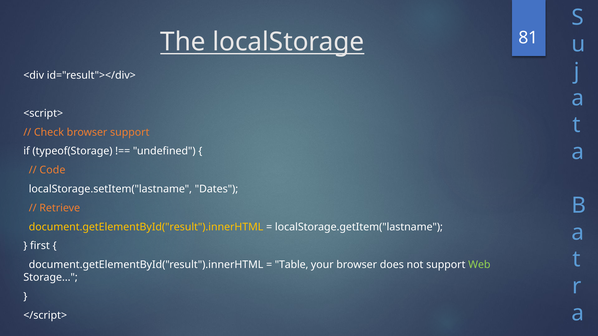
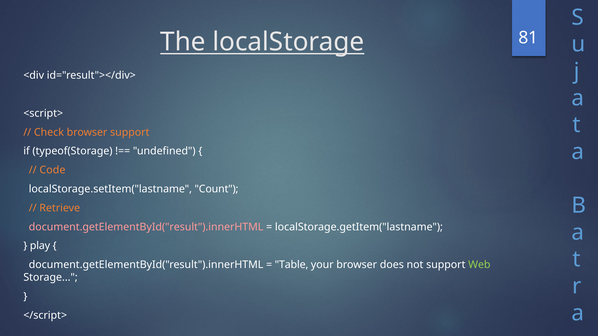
Dates: Dates -> Count (217, 189)
document.getElementById("result").innerHTML colour: yellow -> pink (146, 227)
first: first -> play (40, 246)
